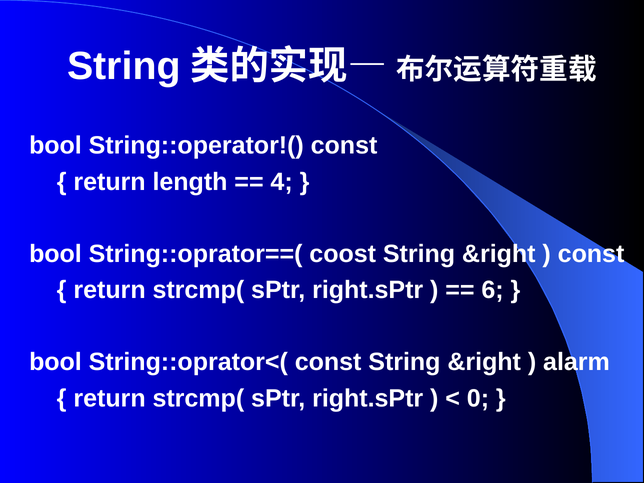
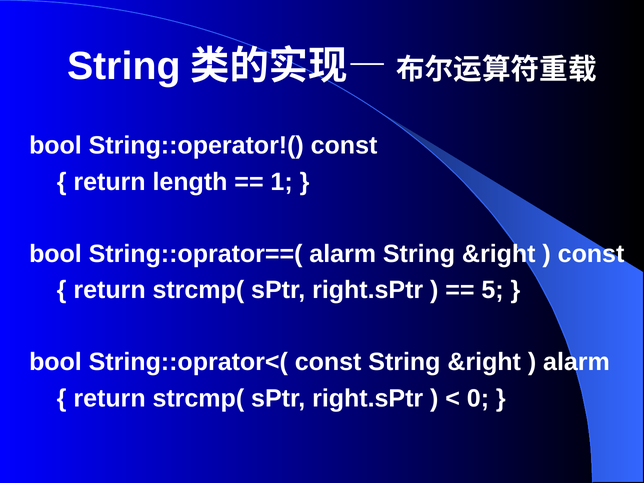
4: 4 -> 1 (282, 182)
String::oprator==( coost: coost -> alarm (343, 254)
6: 6 -> 5 (493, 290)
